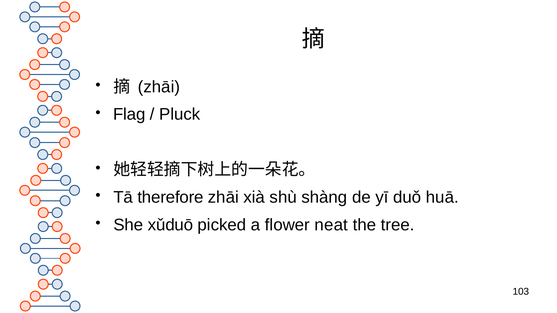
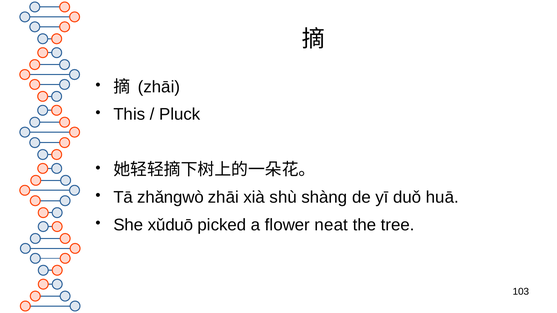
Flag: Flag -> This (129, 115)
therefore: therefore -> zhǎngwò (171, 197)
